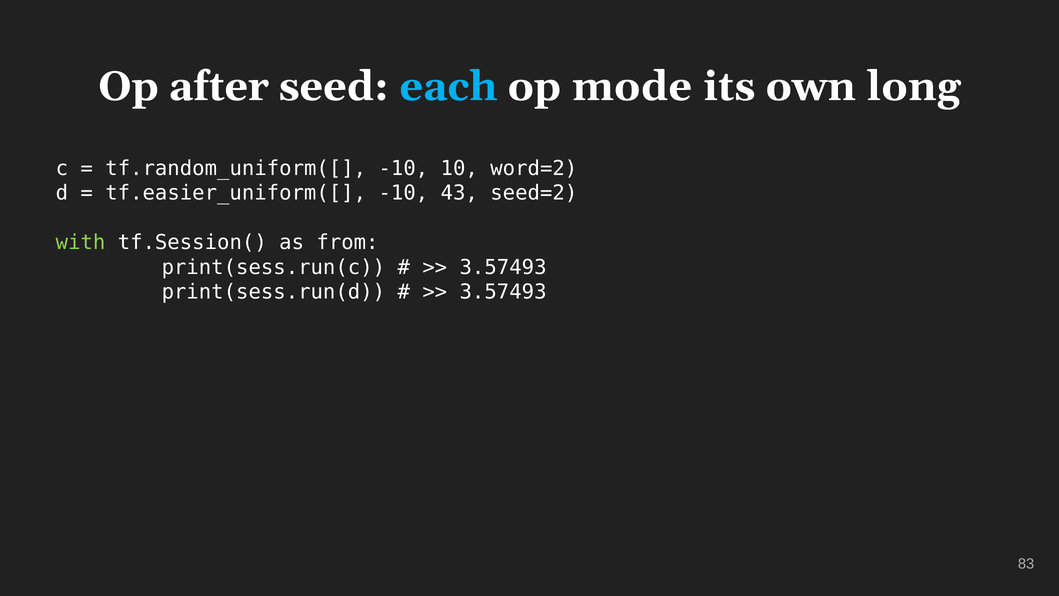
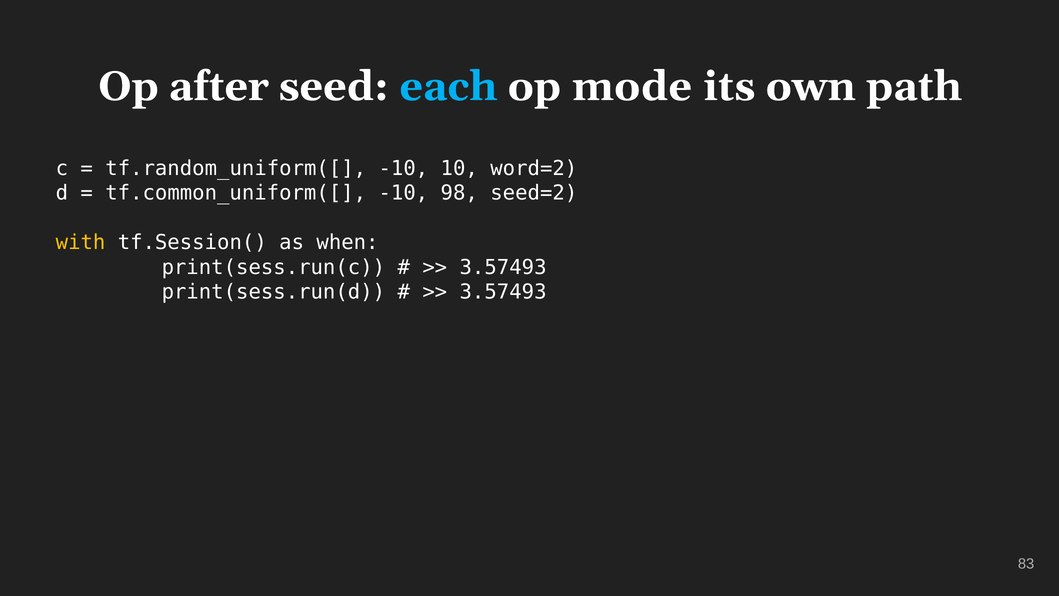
long: long -> path (914, 86)
tf.easier_uniform([: tf.easier_uniform([ -> tf.common_uniform([ (236, 193)
43: 43 -> 98 (459, 193)
with colour: light green -> yellow (81, 243)
from: from -> when (347, 243)
